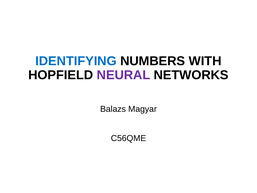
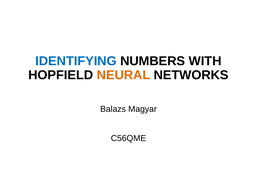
NEURAL colour: purple -> orange (124, 75)
